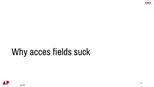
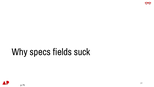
acces: acces -> specs (40, 52)
